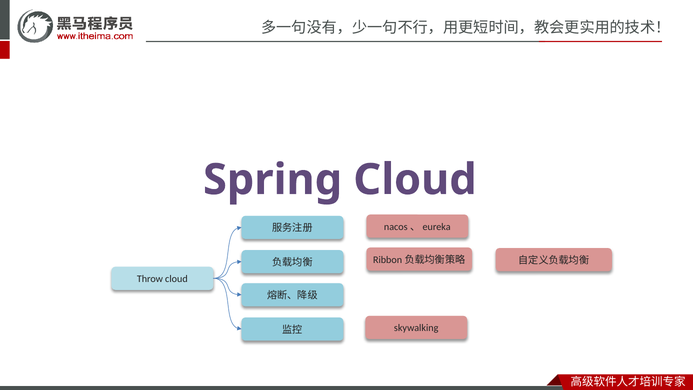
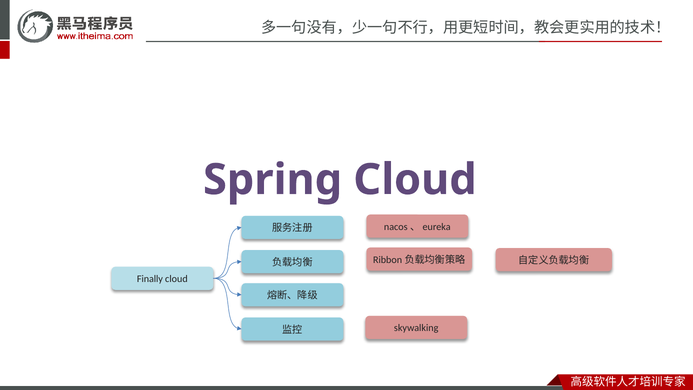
Throw: Throw -> Finally (150, 279)
